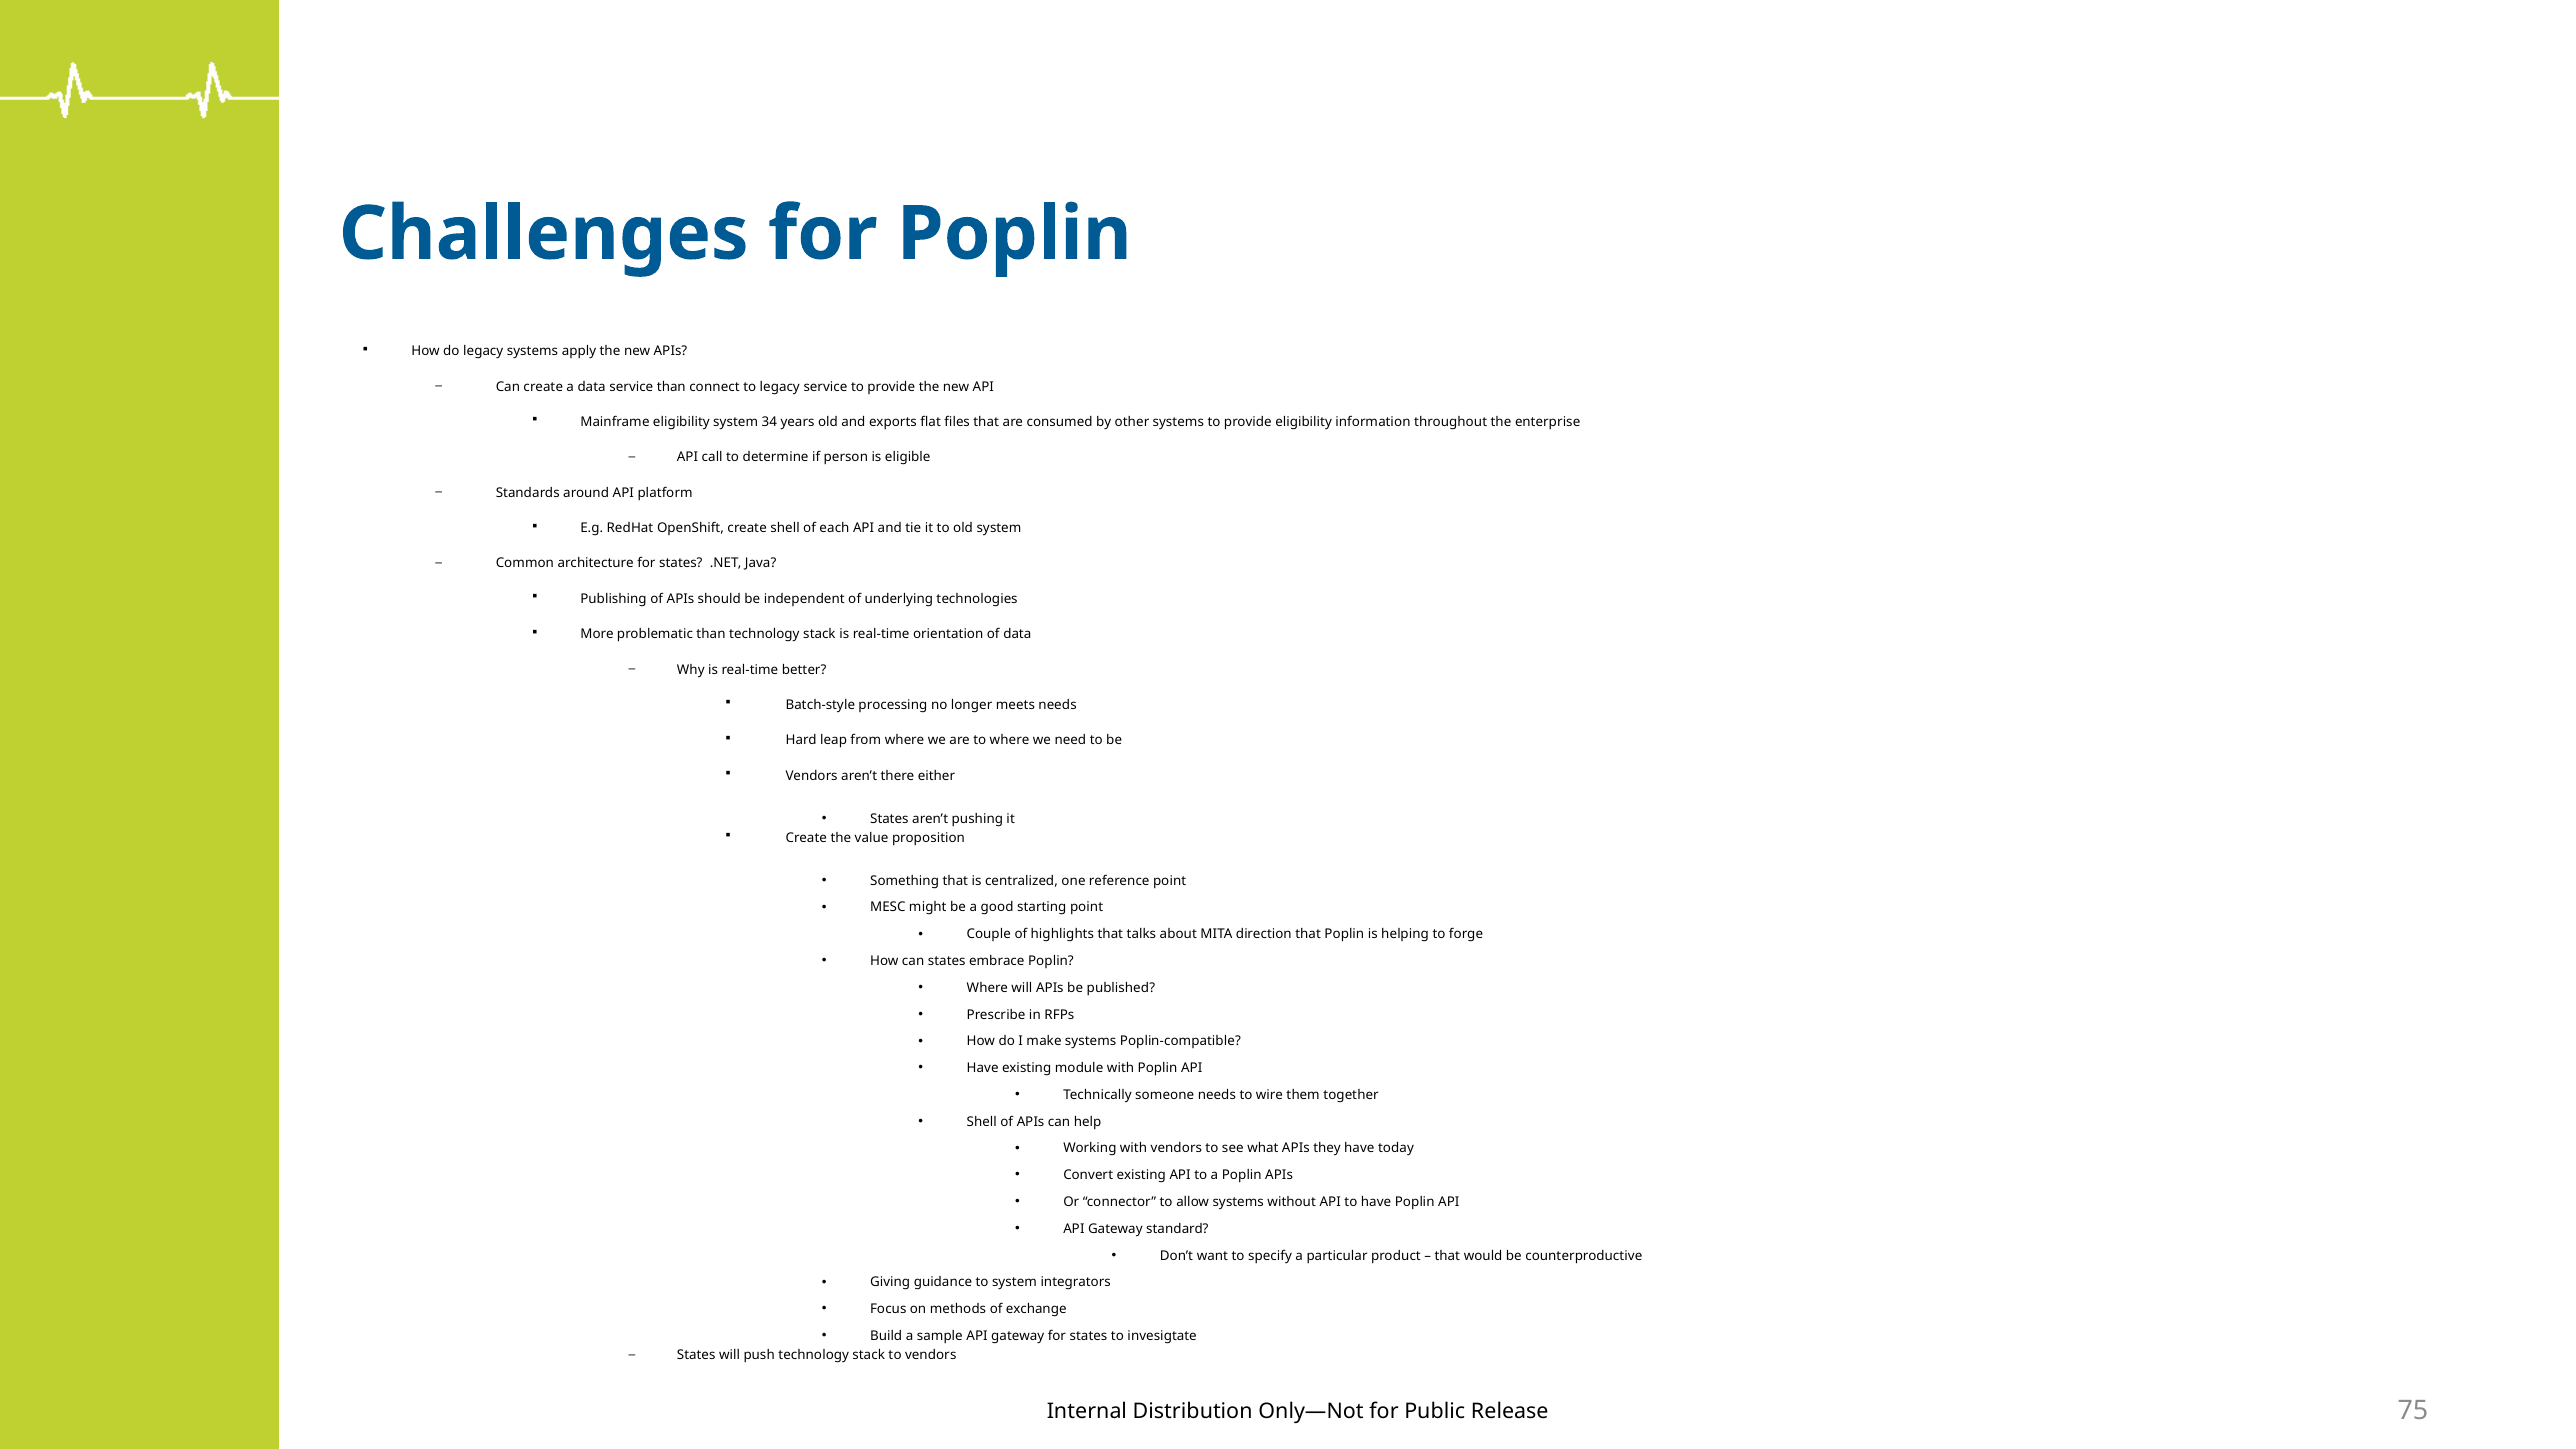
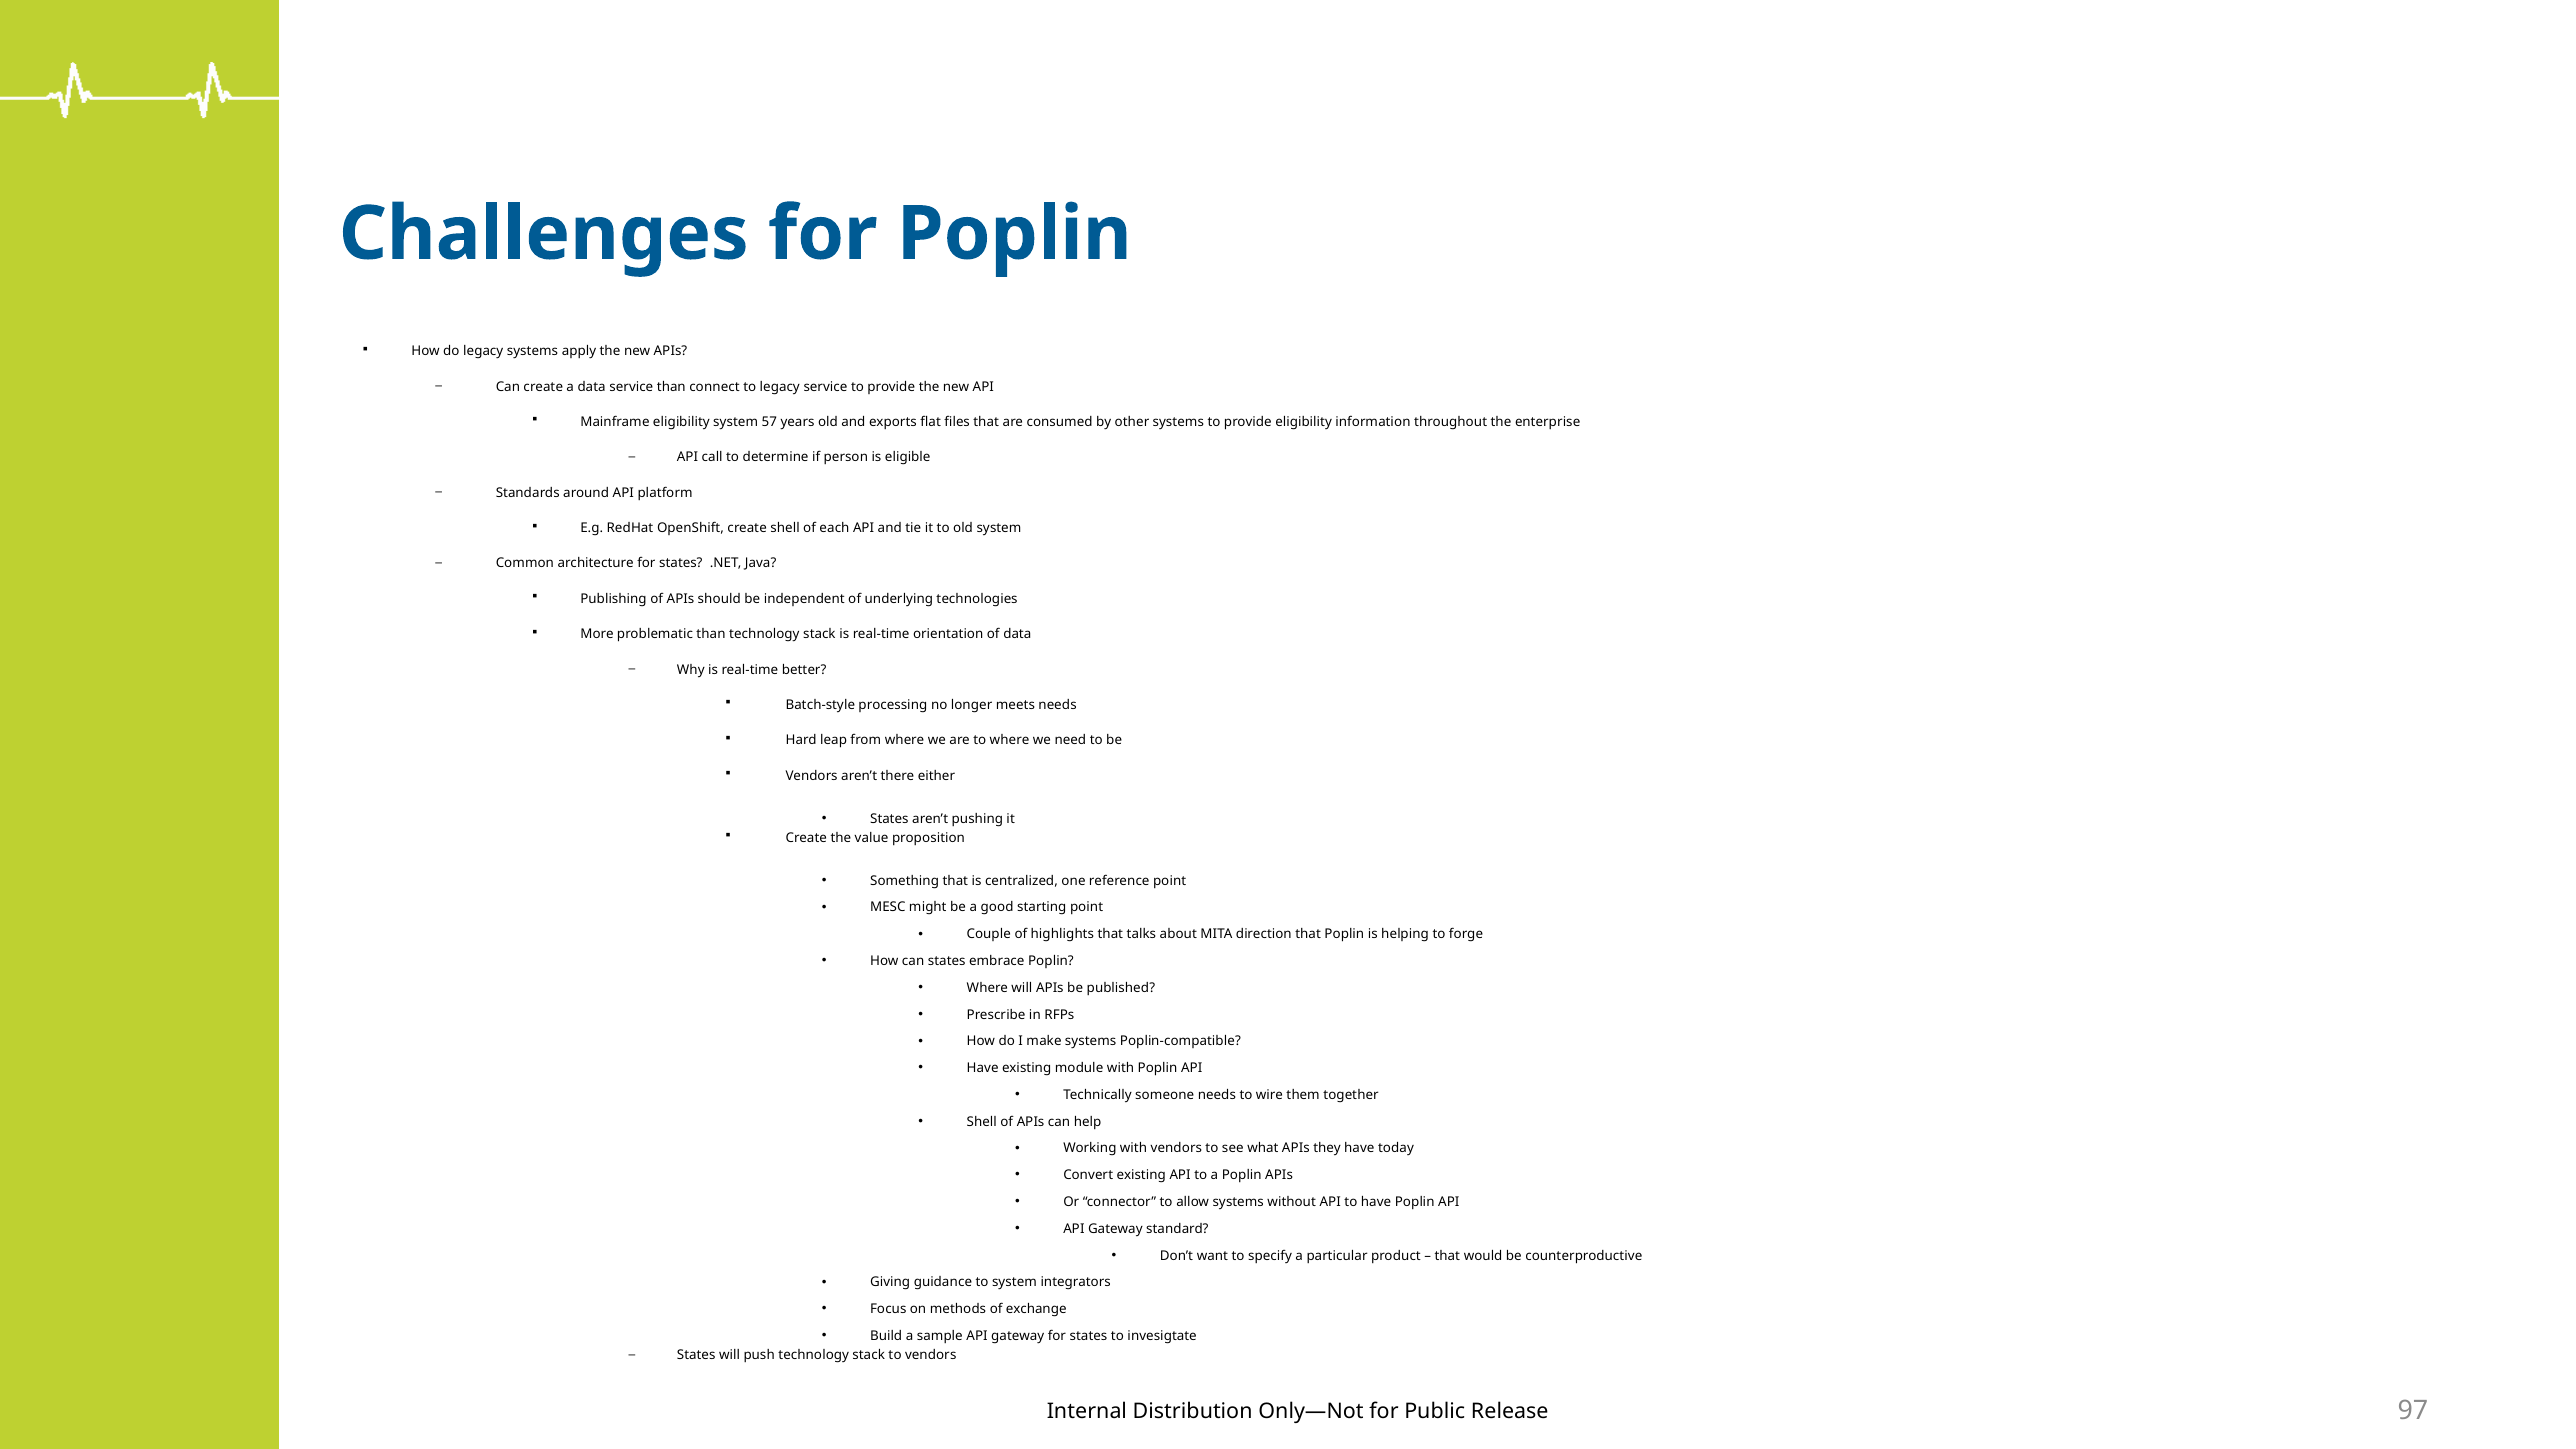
34: 34 -> 57 (769, 422)
75: 75 -> 97 (2413, 1410)
